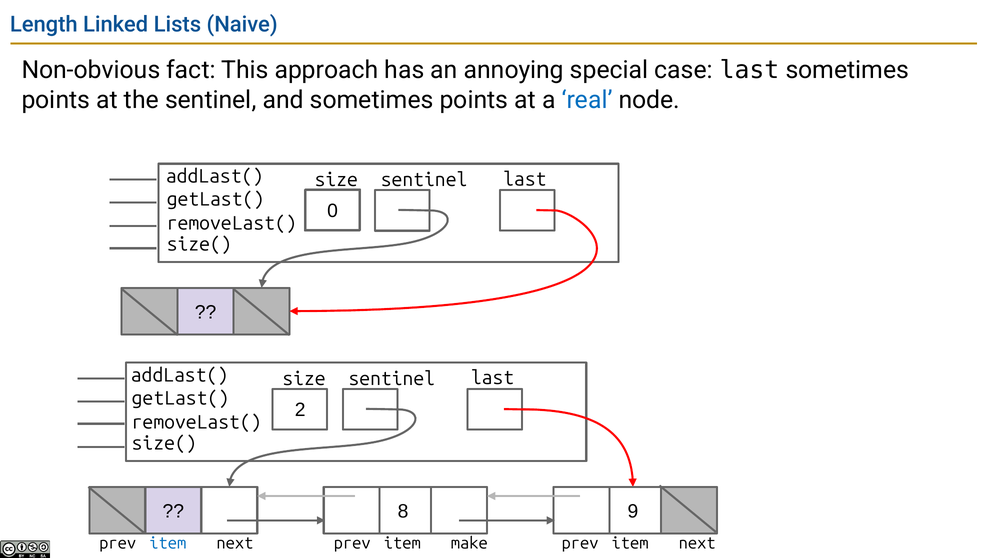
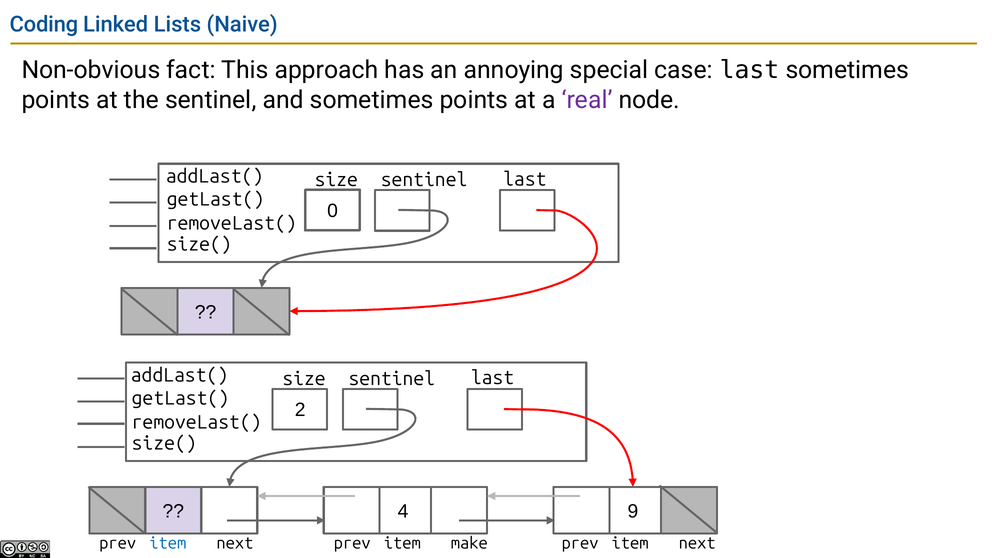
Length: Length -> Coding (44, 25)
real colour: blue -> purple (587, 100)
8: 8 -> 4 (403, 511)
